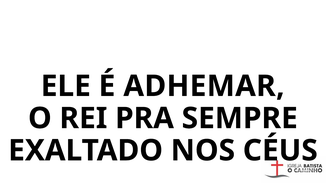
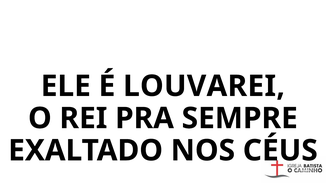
ADHEMAR: ADHEMAR -> LOUVAREI (204, 86)
